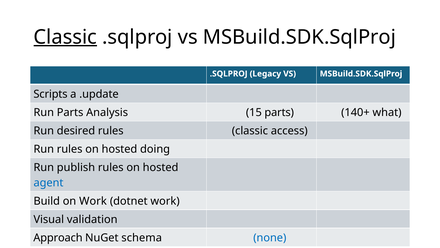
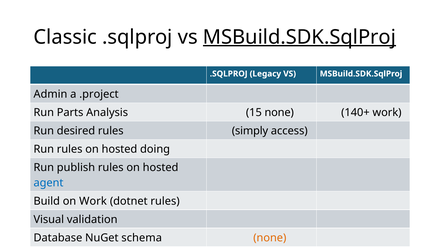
Classic underline: present -> none (65, 37)
MSBuild.SDK.SqlProj underline: none -> present (299, 37)
Scripts: Scripts -> Admin (50, 94)
.update: .update -> .project (99, 94)
15 parts: parts -> none (279, 112)
140+ what: what -> work (387, 112)
classic: classic -> simply (250, 131)
dotnet work: work -> rules (165, 201)
Approach: Approach -> Database (58, 237)
none colour: blue -> orange (270, 237)
